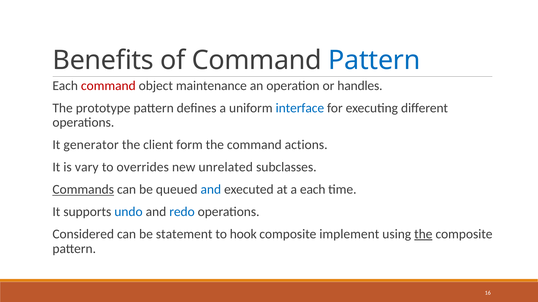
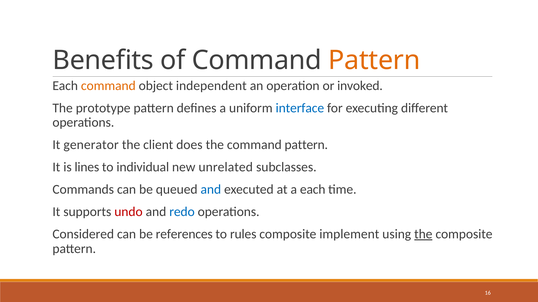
Pattern colour: blue -> orange (374, 60)
command colour: red -> orange (108, 86)
maintenance: maintenance -> independent (211, 86)
handles: handles -> invoked (360, 86)
form: form -> does (189, 145)
the command actions: actions -> pattern (306, 145)
vary: vary -> lines (87, 167)
overrides: overrides -> individual (143, 167)
Commands underline: present -> none (83, 190)
undo colour: blue -> red (128, 212)
statement: statement -> references (184, 235)
hook: hook -> rules (243, 235)
